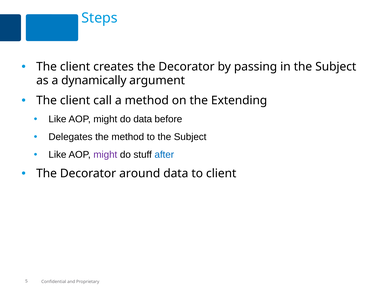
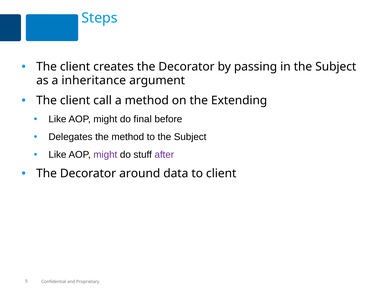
dynamically: dynamically -> inheritance (94, 80)
do data: data -> final (143, 119)
after colour: blue -> purple (164, 155)
